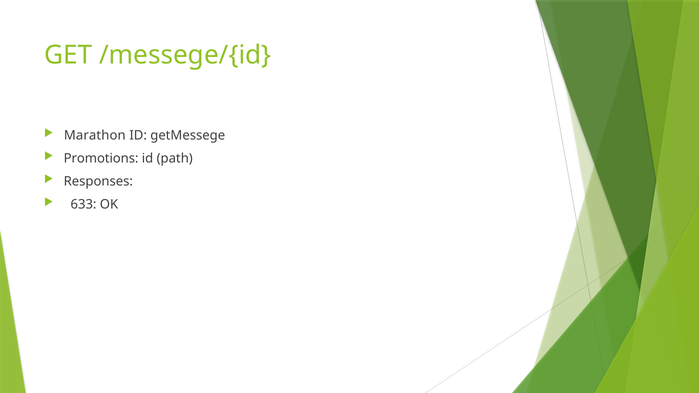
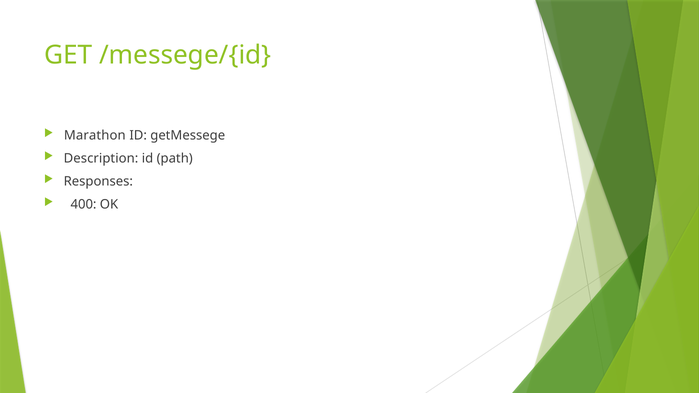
Promotions: Promotions -> Description (101, 158)
633: 633 -> 400 (84, 204)
